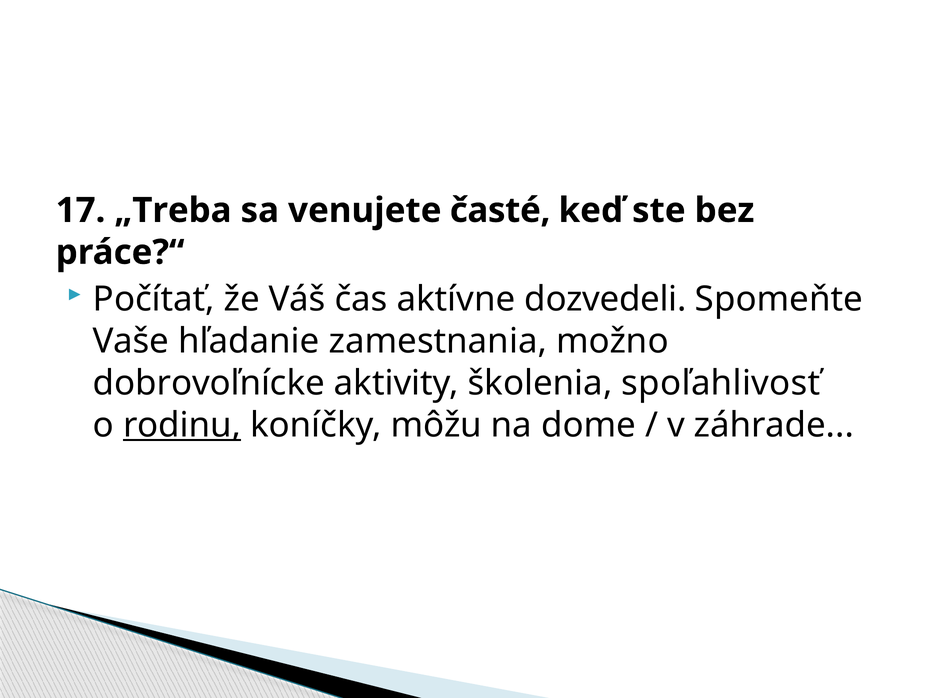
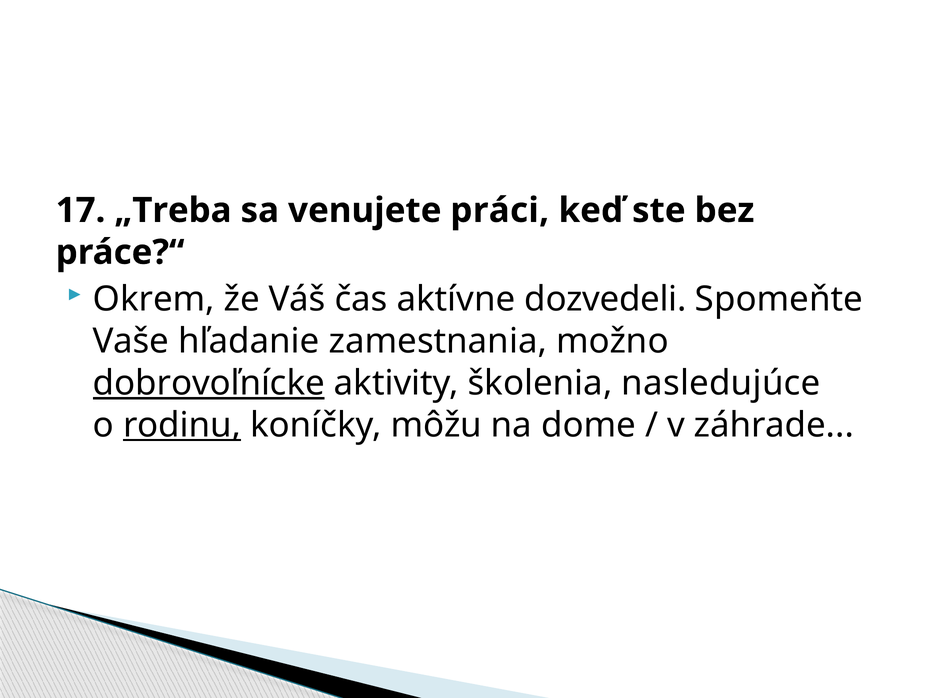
časté: časté -> práci (500, 210)
Počítať: Počítať -> Okrem (154, 300)
dobrovoľnícke underline: none -> present (209, 383)
spoľahlivosť: spoľahlivosť -> nasledujúce (721, 383)
